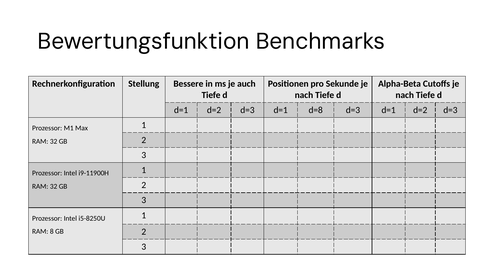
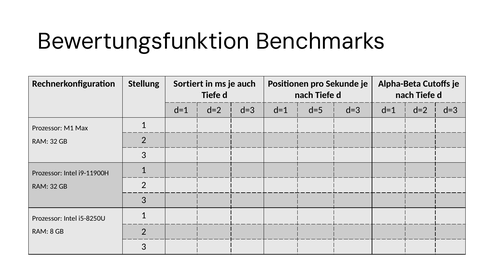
Bessere: Bessere -> Sortiert (188, 84)
d=8: d=8 -> d=5 (316, 110)
